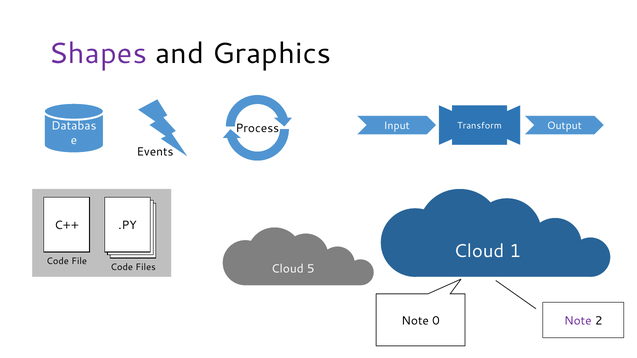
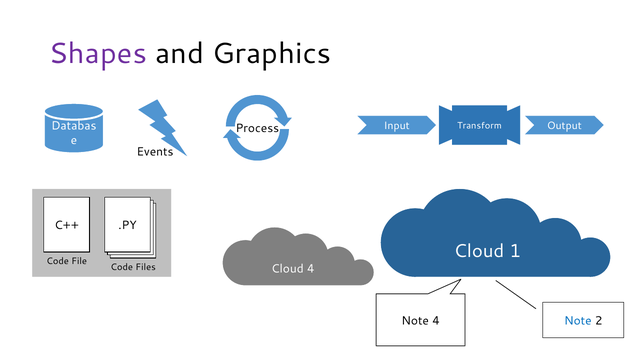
Cloud 5: 5 -> 4 (311, 269)
Note 0: 0 -> 4 (436, 321)
Note colour: purple -> blue (578, 321)
